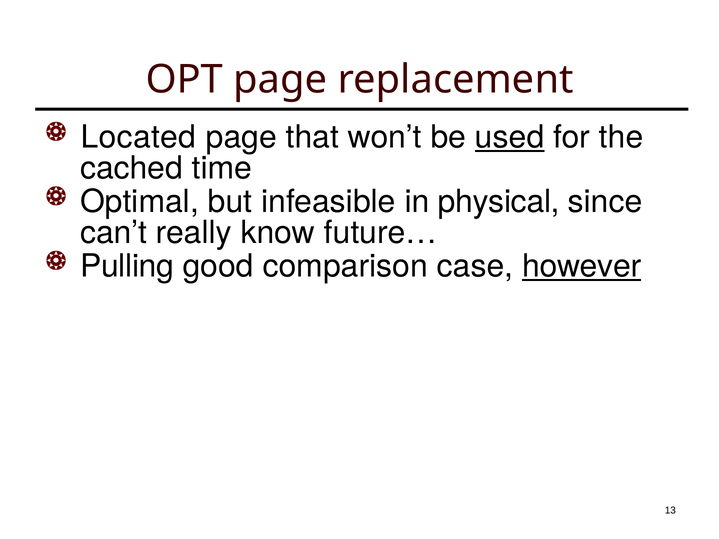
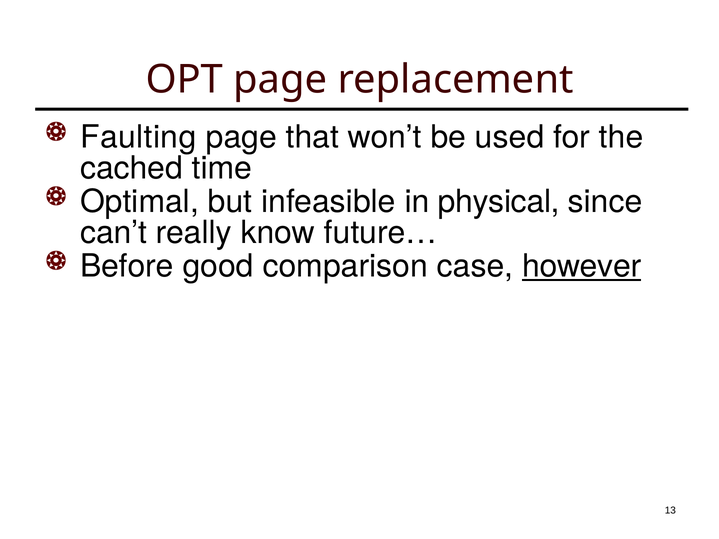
Located: Located -> Faulting (138, 137)
used underline: present -> none (510, 137)
Pulling: Pulling -> Before (127, 267)
